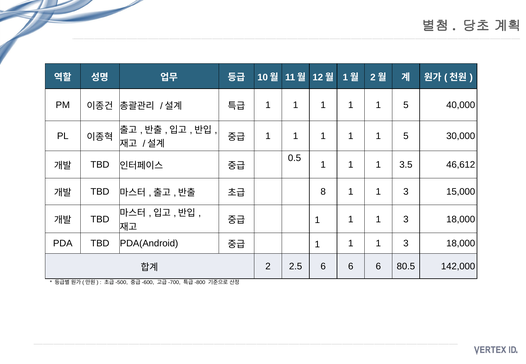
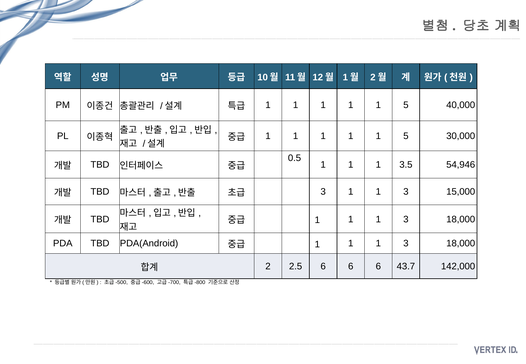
46,612: 46,612 -> 54,946 (461, 165)
8: 8 -> 3 (323, 192)
80.5: 80.5 -> 43.7 (406, 267)
